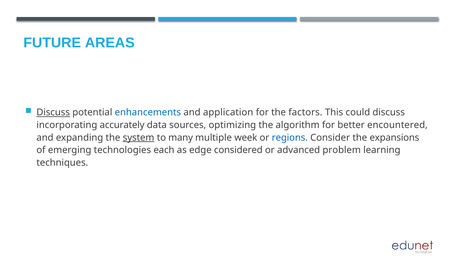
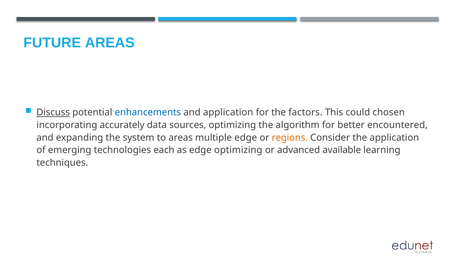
could discuss: discuss -> chosen (389, 113)
system underline: present -> none (139, 138)
to many: many -> areas (181, 138)
multiple week: week -> edge (246, 138)
regions colour: blue -> orange (290, 138)
the expansions: expansions -> application (394, 138)
edge considered: considered -> optimizing (238, 150)
problem: problem -> available (342, 150)
